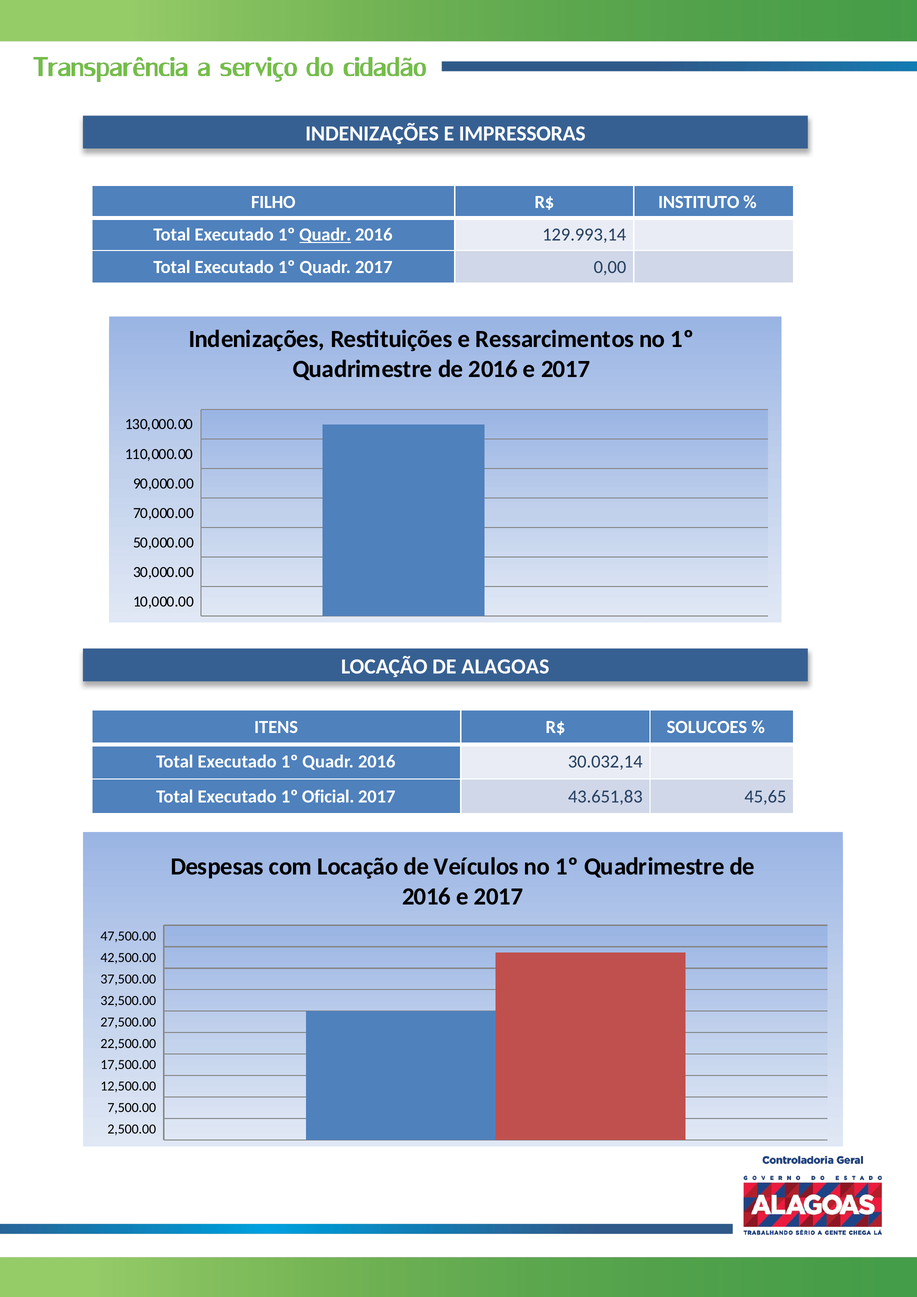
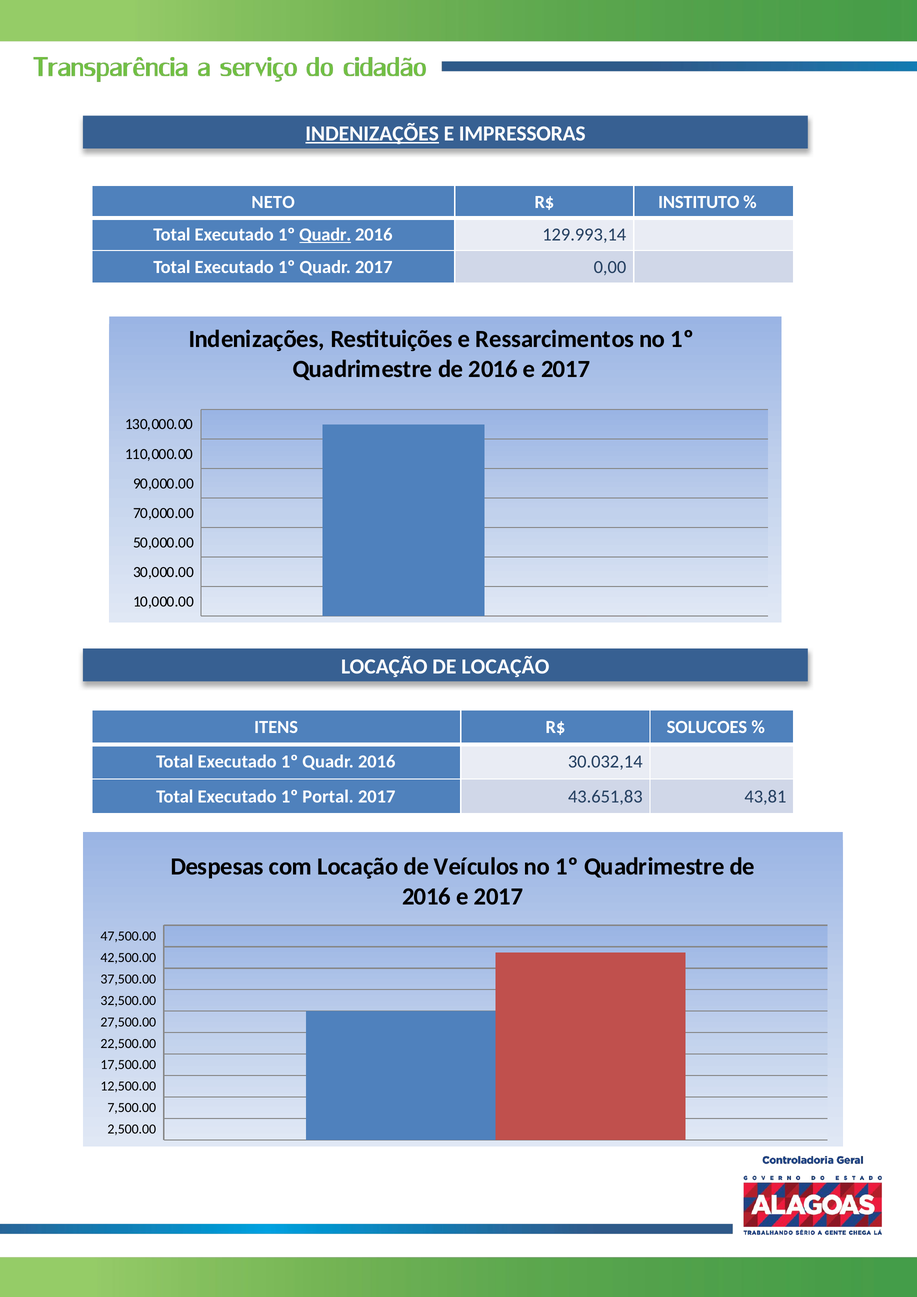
INDENIZAÇÕES underline: none -> present (372, 134)
FILHO: FILHO -> NETO (273, 202)
DE ALAGOAS: ALAGOAS -> LOCAÇÃO (505, 666)
Oficial: Oficial -> Portal (328, 796)
45,65: 45,65 -> 43,81 (765, 796)
